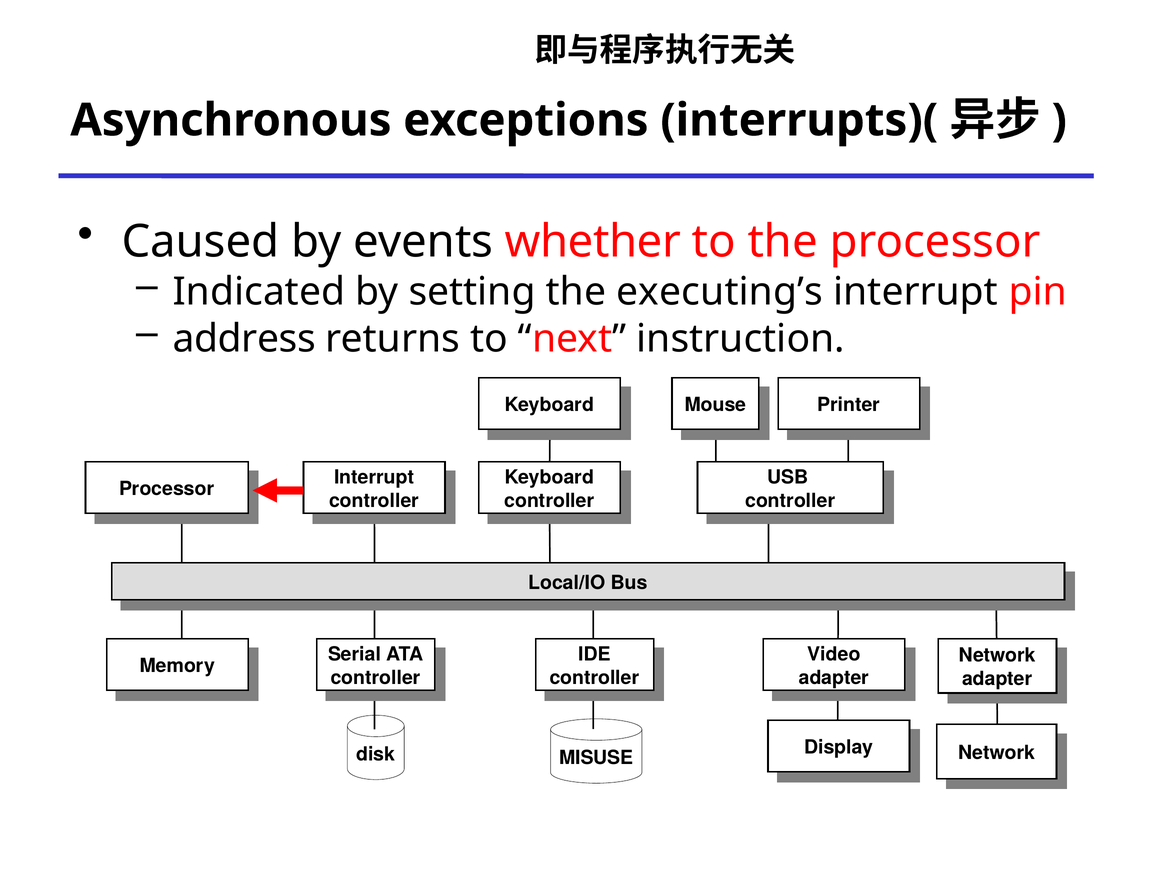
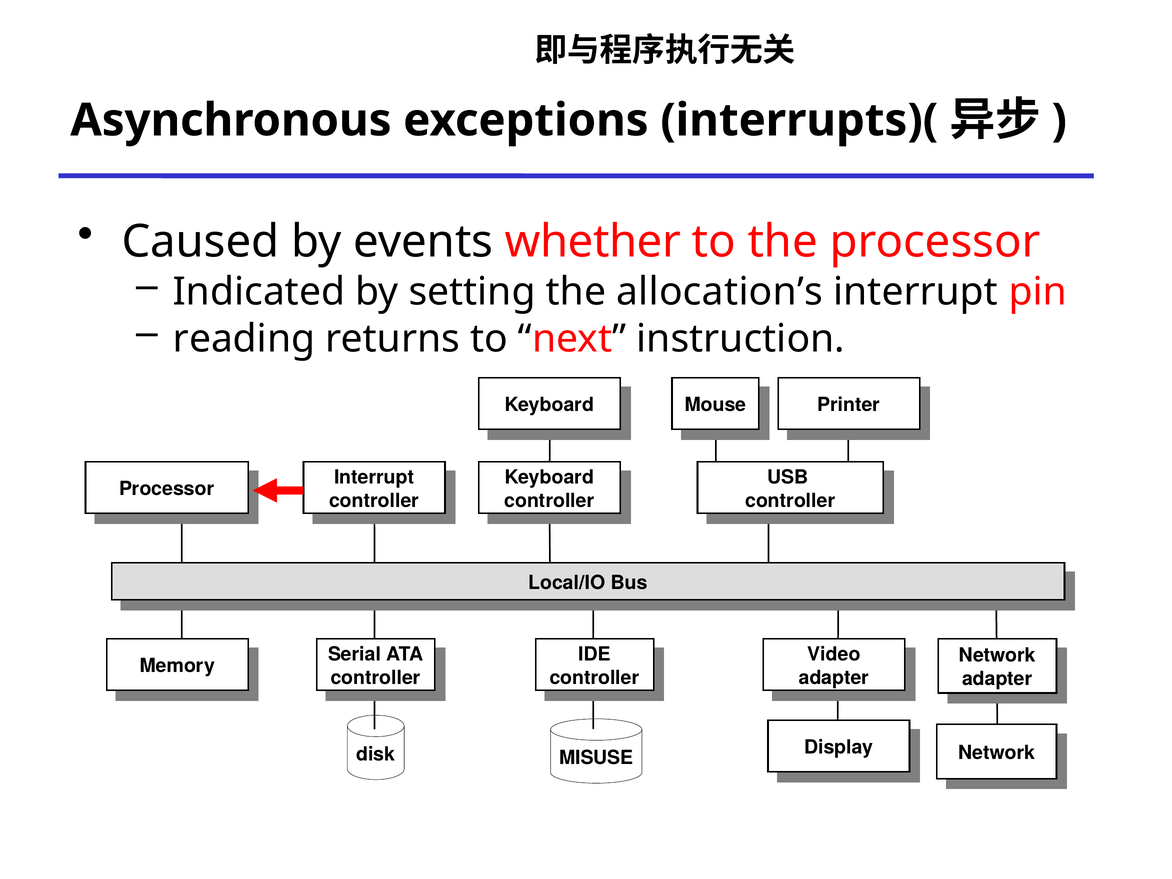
executing’s: executing’s -> allocation’s (720, 292)
address: address -> reading (244, 339)
